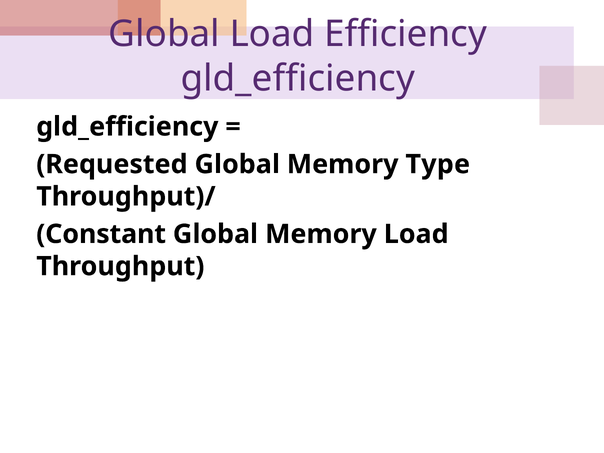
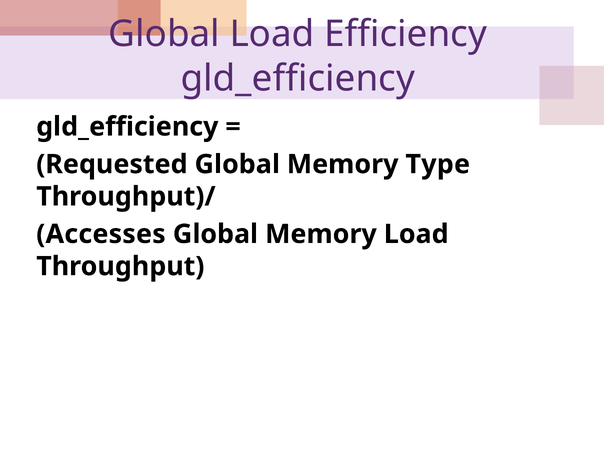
Constant: Constant -> Accesses (101, 234)
